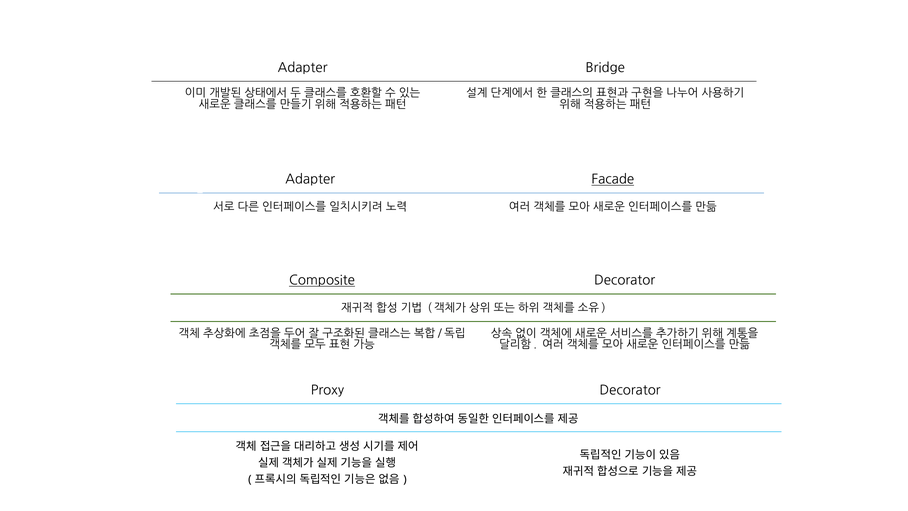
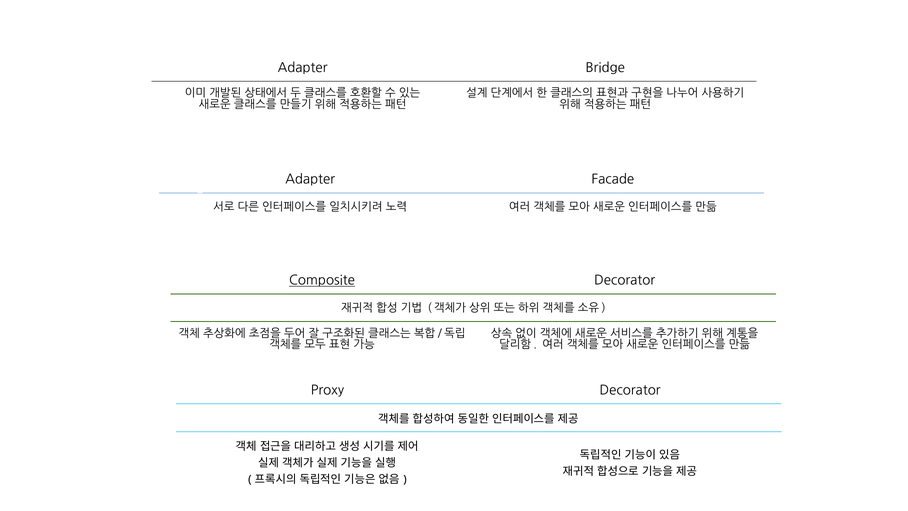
Facade underline: present -> none (613, 180)
